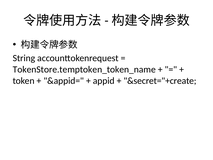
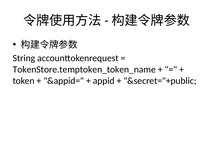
&secret="+create: &secret="+create -> &secret="+public (160, 81)
